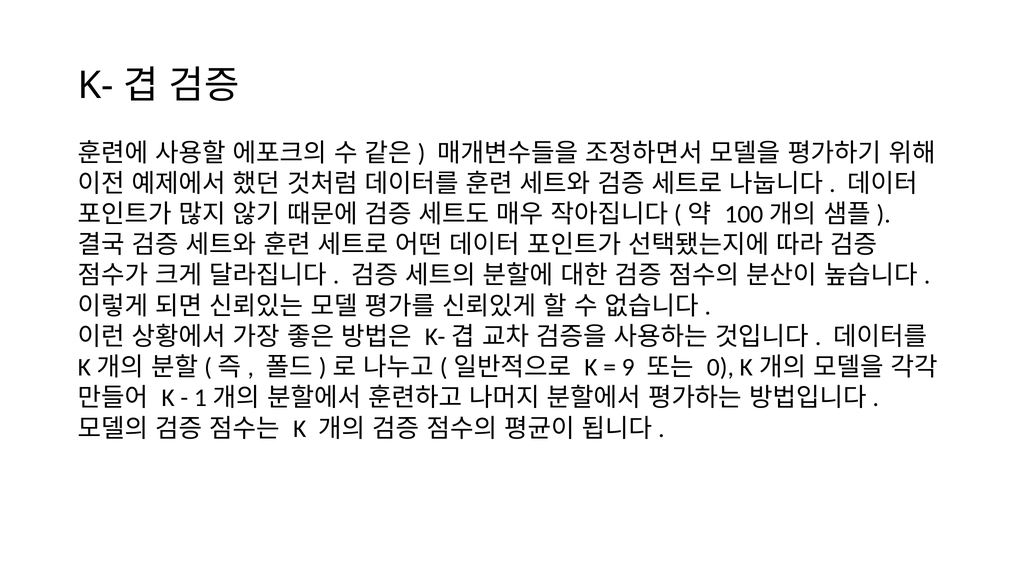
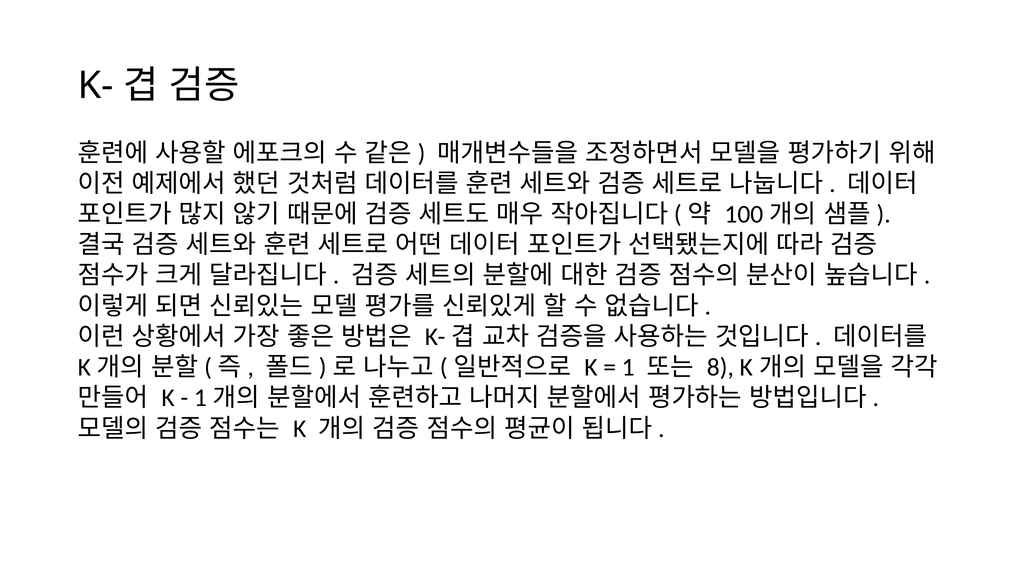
9: 9 -> 1 (628, 368)
0: 0 -> 8 (720, 368)
